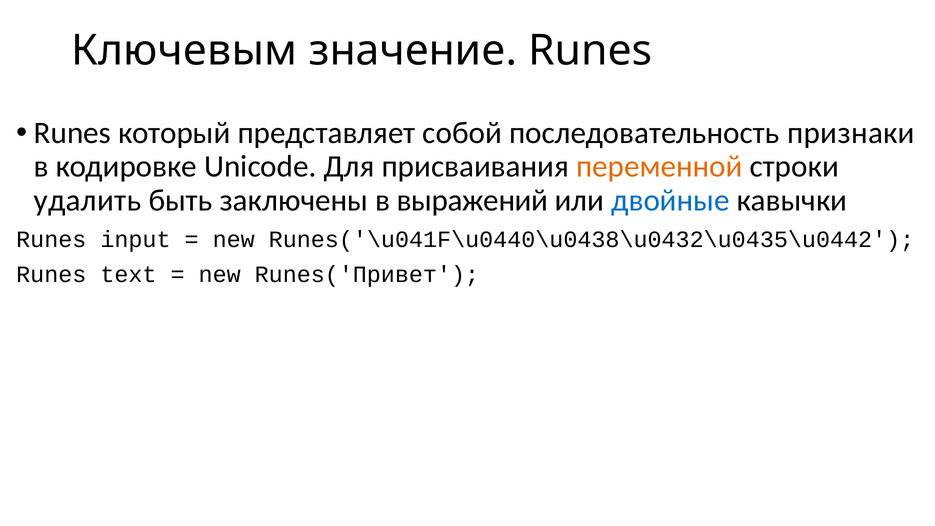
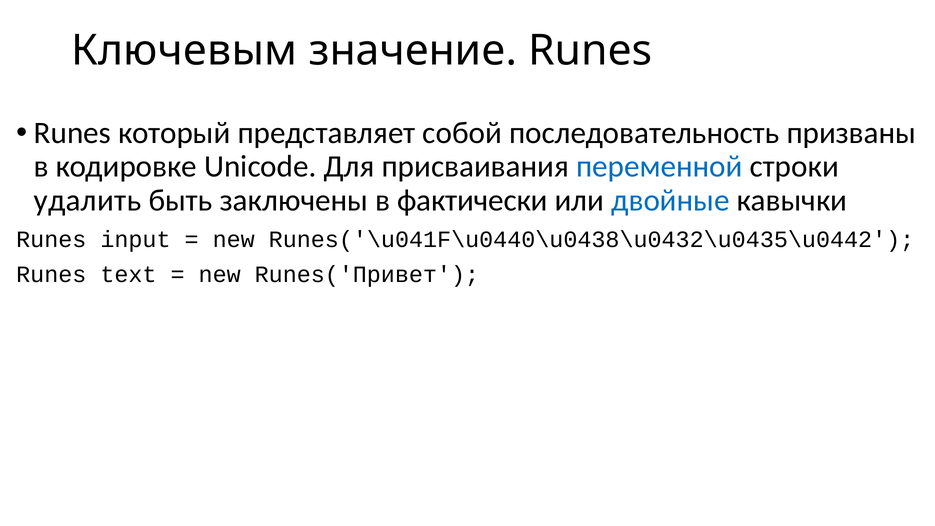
признаки: признаки -> призваны (851, 133)
переменной colour: orange -> blue (659, 167)
выражений: выражений -> фактически (472, 200)
